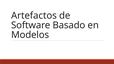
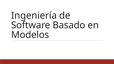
Artefactos: Artefactos -> Ingeniería (34, 16)
